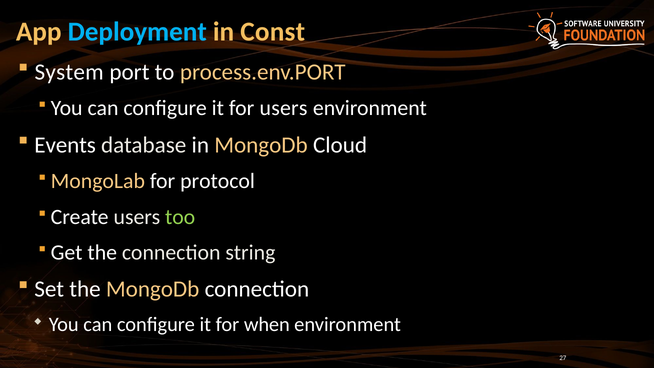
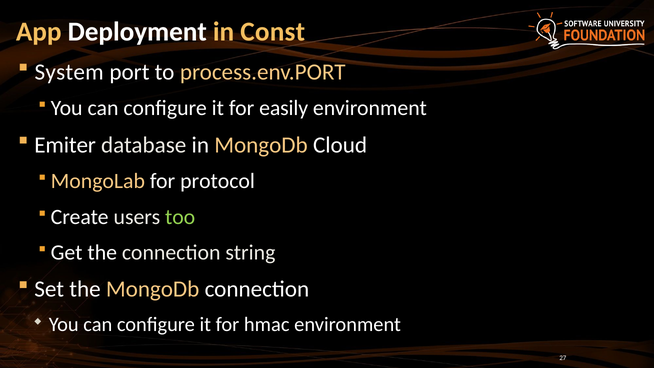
Deployment colour: light blue -> white (137, 32)
for users: users -> easily (284, 108)
Events: Events -> Emiter (65, 145)
when: when -> hmac (267, 325)
